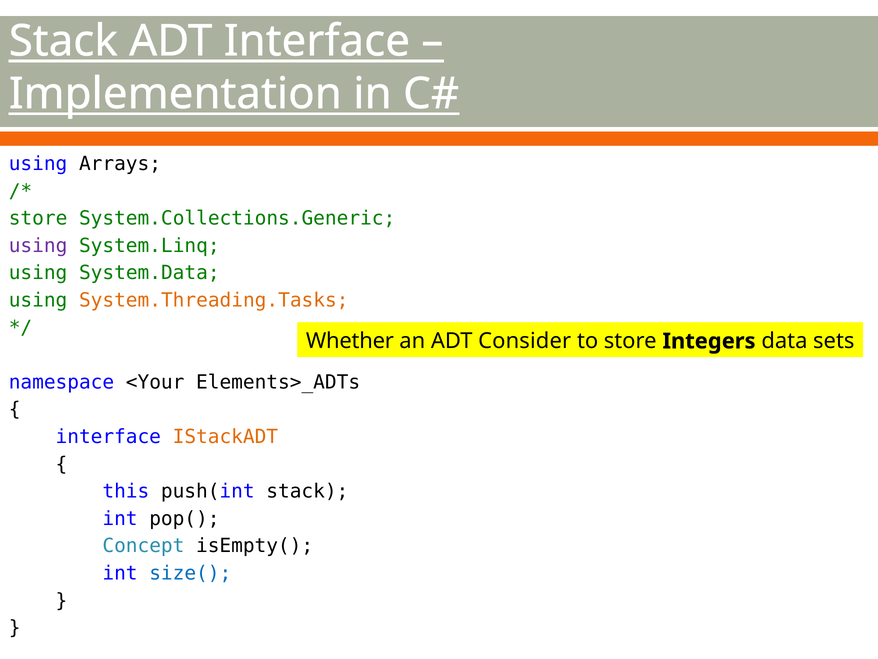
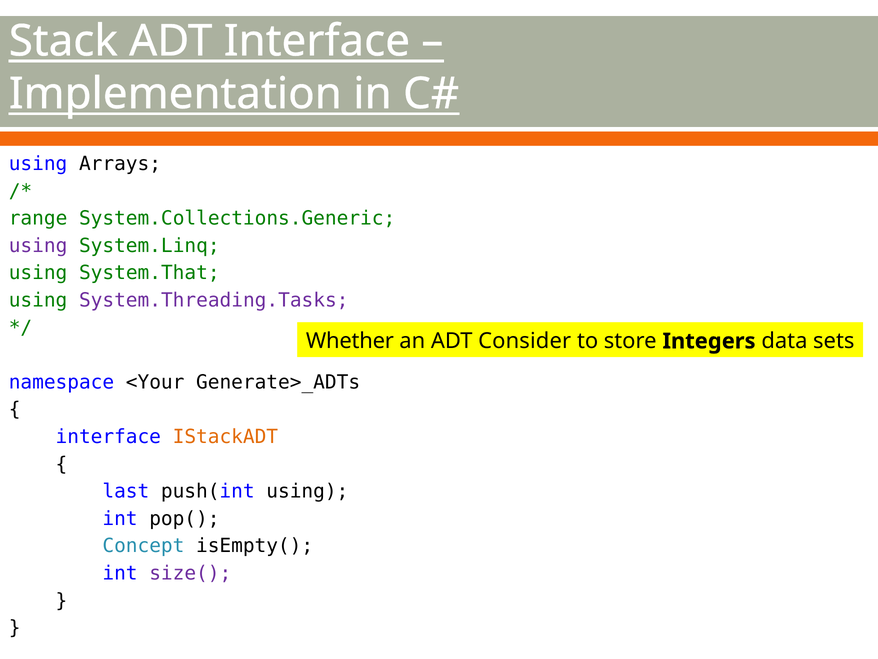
store: store -> range (38, 218)
System.Data: System.Data -> System.That (149, 273)
System.Threading.Tasks colour: orange -> purple (214, 300)
Elements>_ADTs: Elements>_ADTs -> Generate>_ADTs (278, 382)
this: this -> last (126, 491)
push(int stack: stack -> using (307, 491)
size( colour: blue -> purple (190, 573)
